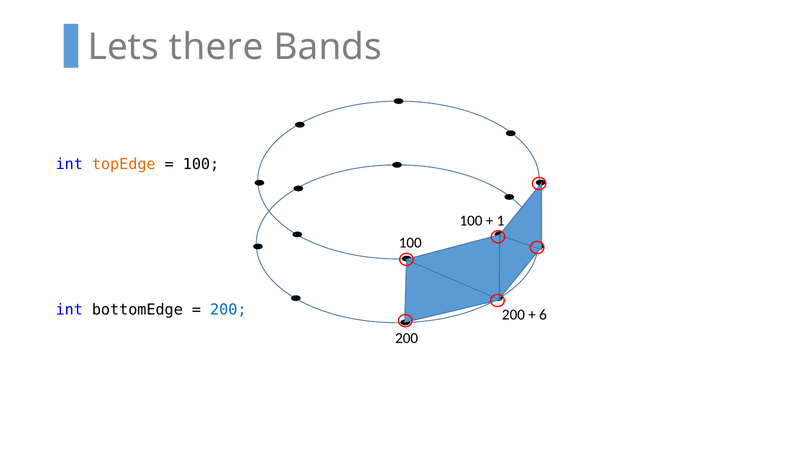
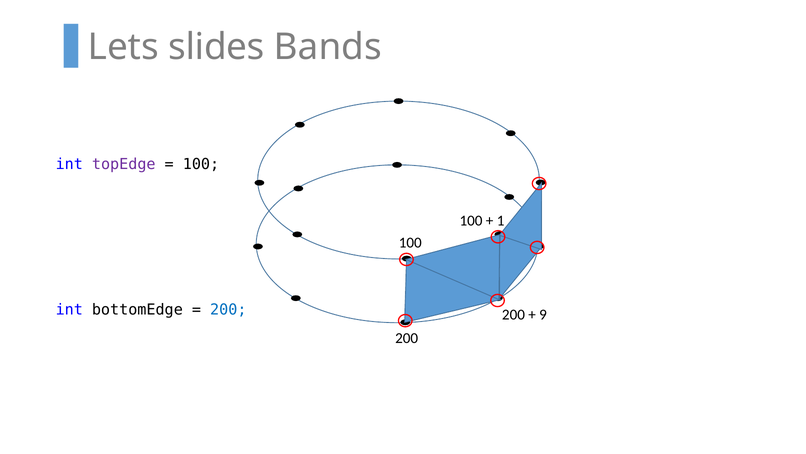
there: there -> slides (217, 47)
topEdge colour: orange -> purple (124, 164)
6: 6 -> 9 (543, 314)
